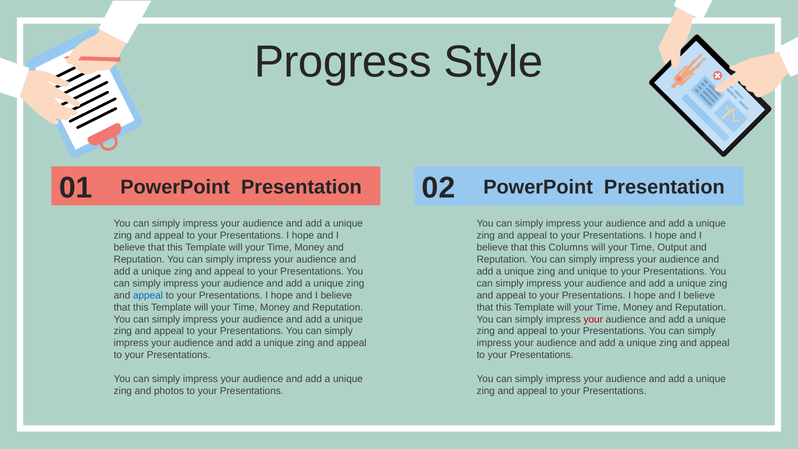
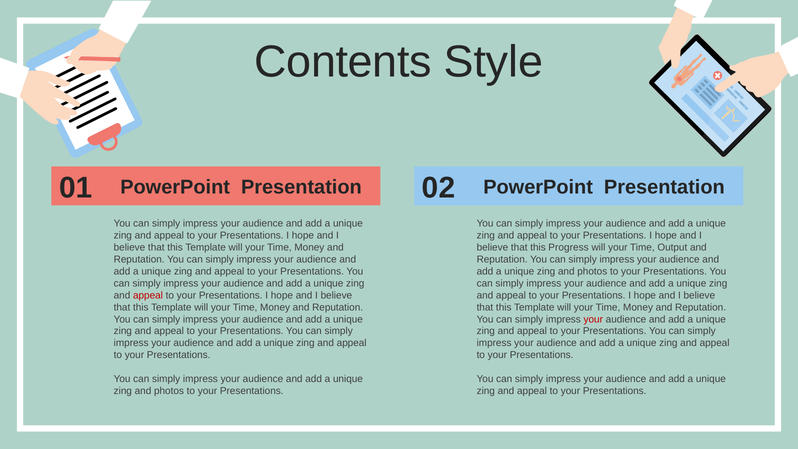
Progress: Progress -> Contents (343, 62)
Columns: Columns -> Progress (569, 247)
unique: unique -> photos (592, 271)
appeal colour: blue -> red (148, 295)
